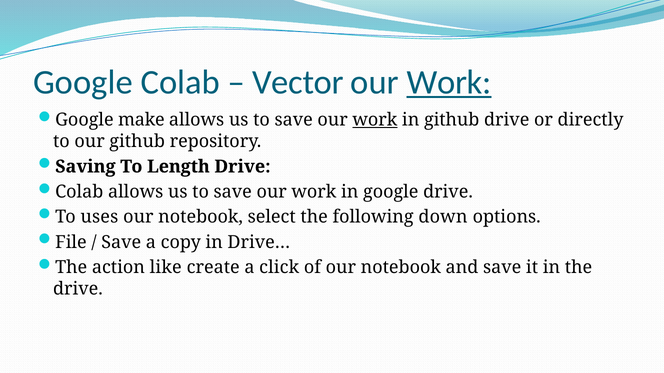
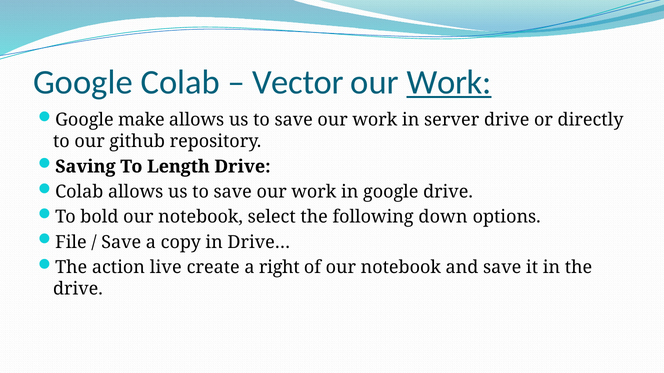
work underline: present -> none (375, 120)
in github: github -> server (452, 120)
uses: uses -> bold (99, 217)
like: like -> live (166, 268)
click: click -> right (279, 268)
